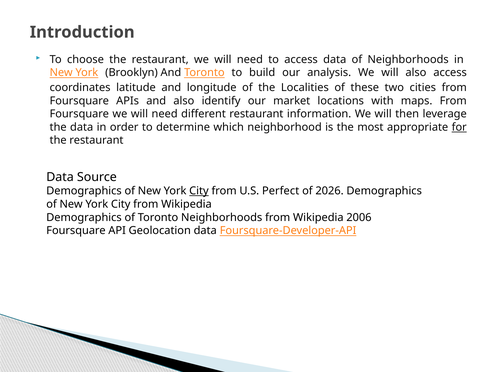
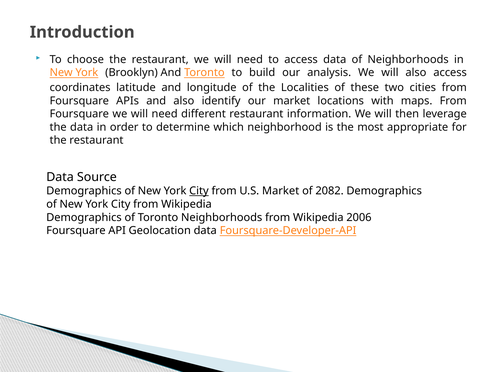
for underline: present -> none (459, 127)
U.S Perfect: Perfect -> Market (281, 191)
2026: 2026 -> 2082 (330, 191)
